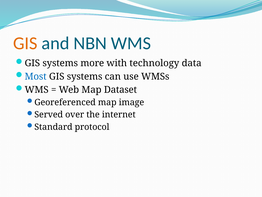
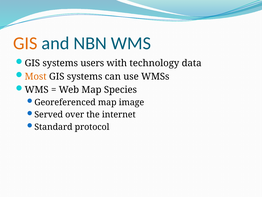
more: more -> users (92, 63)
Most colour: blue -> orange (36, 76)
Dataset: Dataset -> Species (120, 90)
